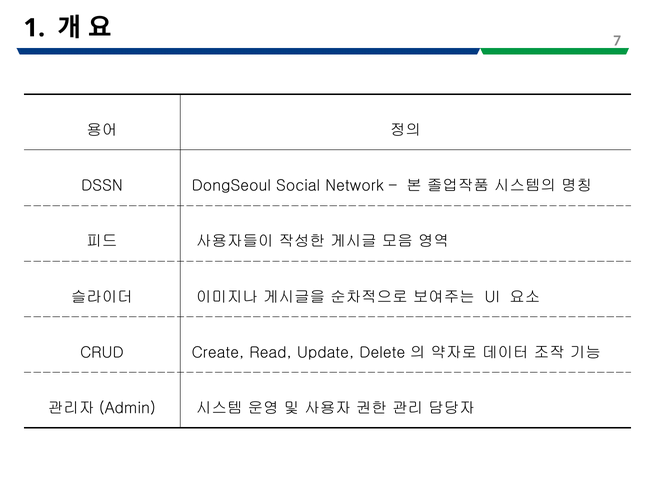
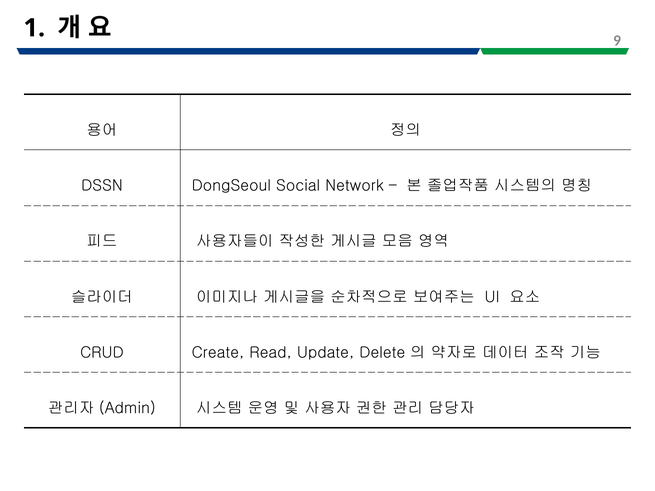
7: 7 -> 9 (617, 41)
